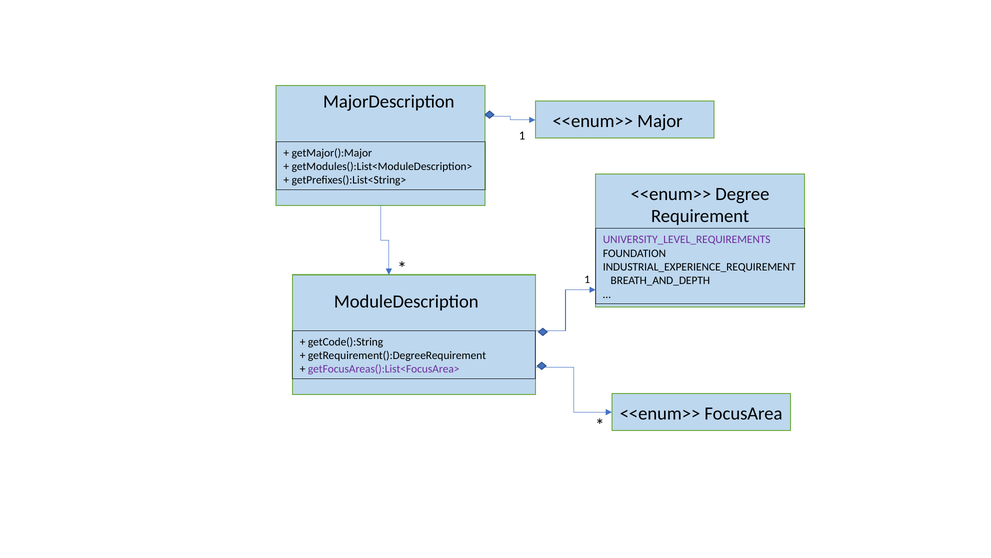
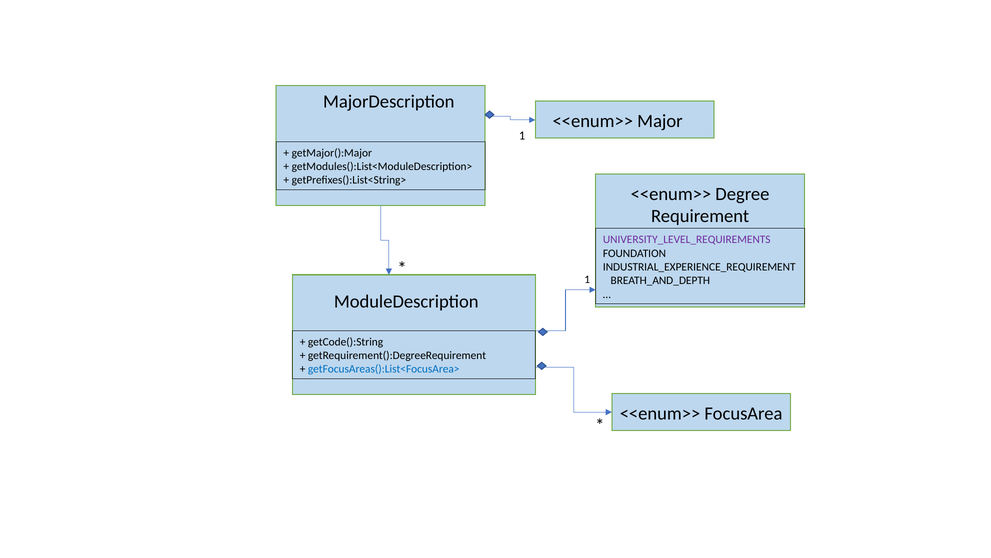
getFocusAreas():List<FocusArea> colour: purple -> blue (384, 369)
